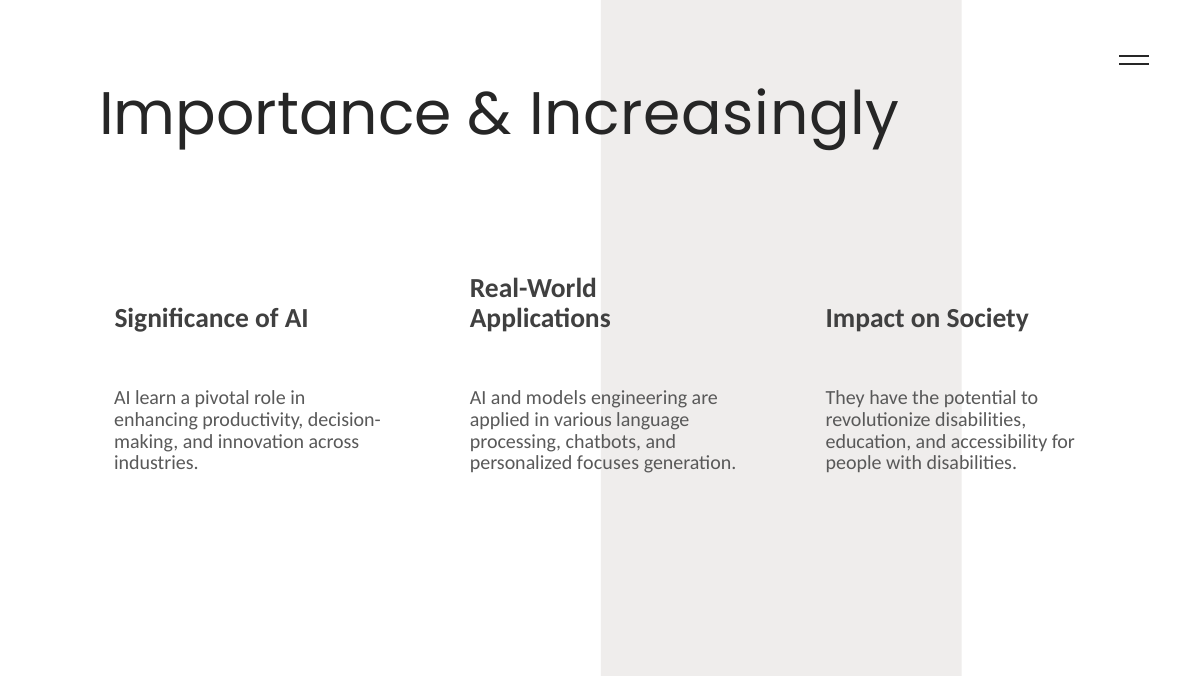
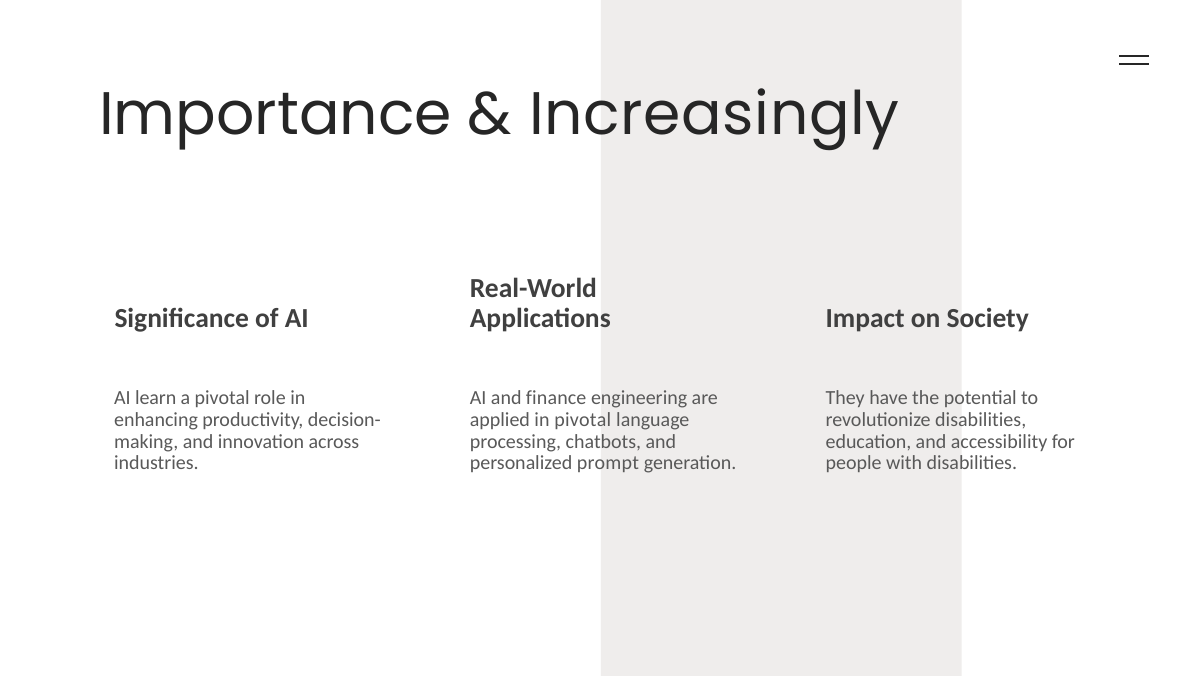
models: models -> finance (556, 398)
in various: various -> pivotal (583, 420)
focuses: focuses -> prompt (608, 463)
